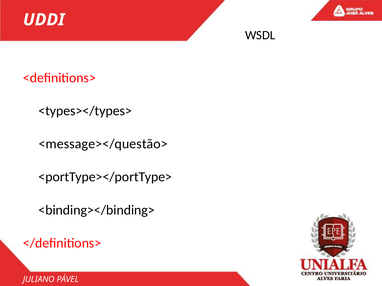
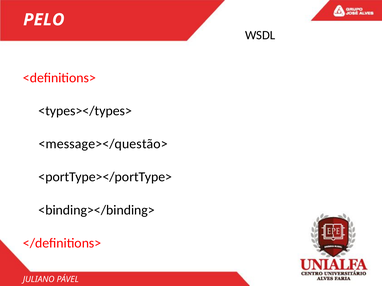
UDDI: UDDI -> PELO (44, 20)
